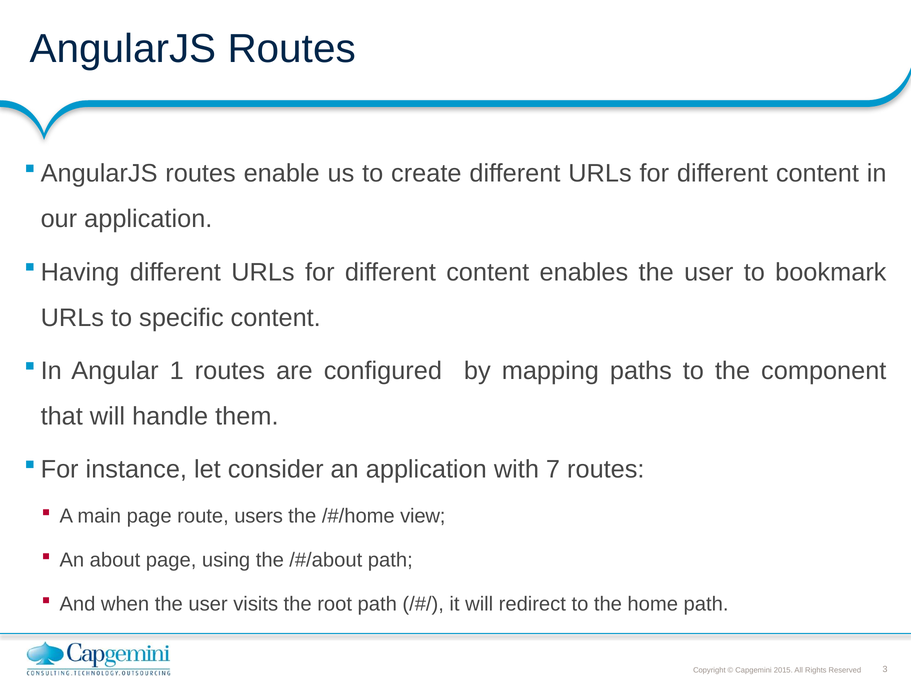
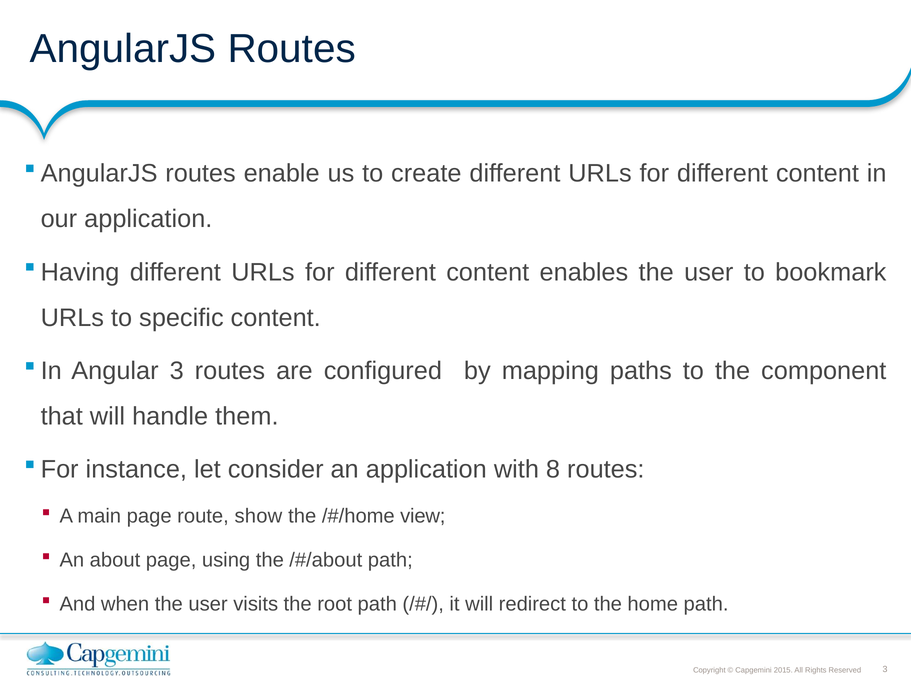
Angular 1: 1 -> 3 (177, 371)
7: 7 -> 8 (553, 470)
users: users -> show (258, 516)
